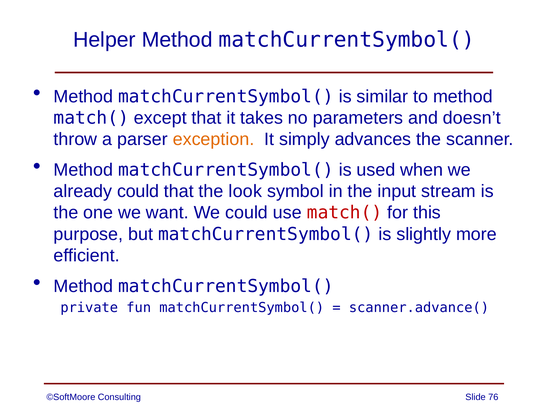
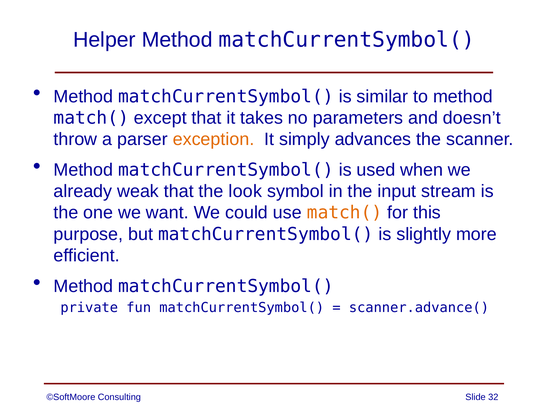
already could: could -> weak (138, 191)
match( colour: red -> orange (345, 213)
76: 76 -> 32 (493, 397)
